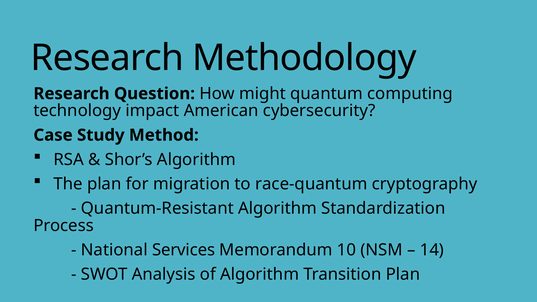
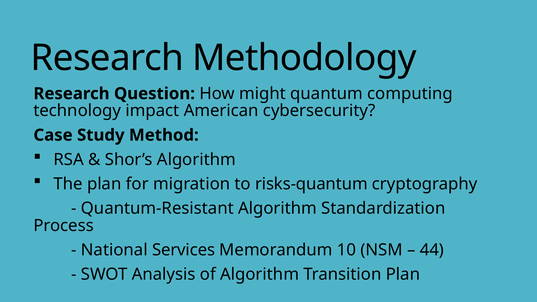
race-quantum: race-quantum -> risks-quantum (311, 184)
14: 14 -> 44 (432, 250)
